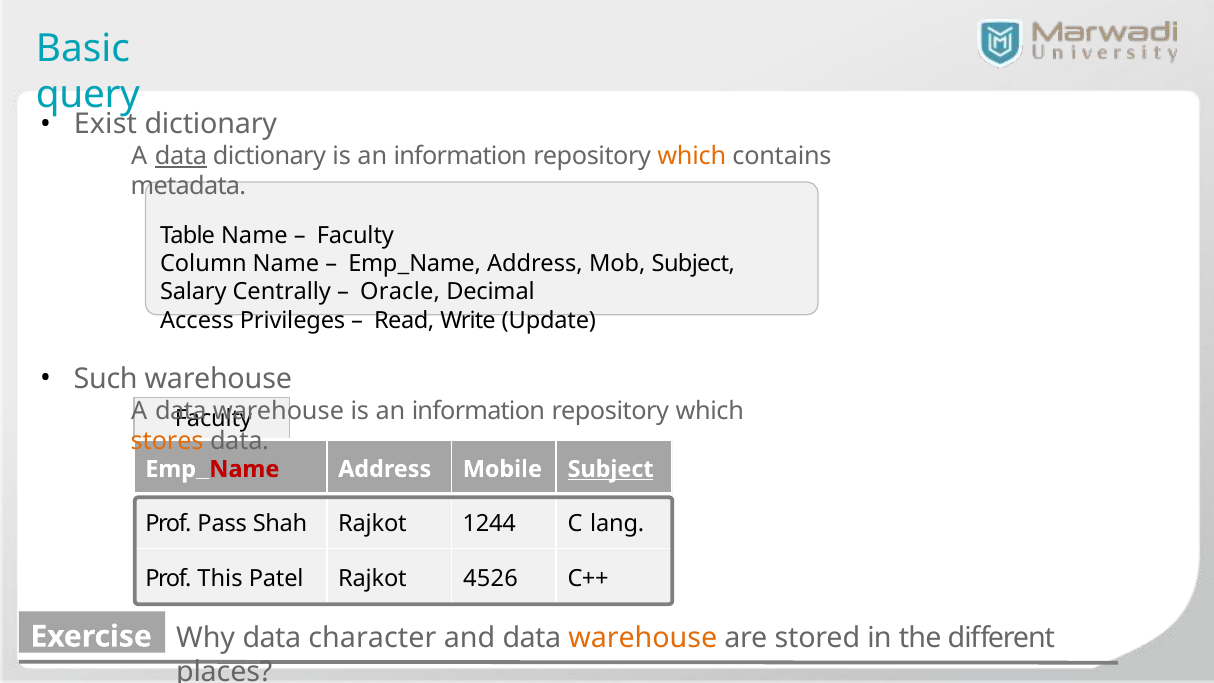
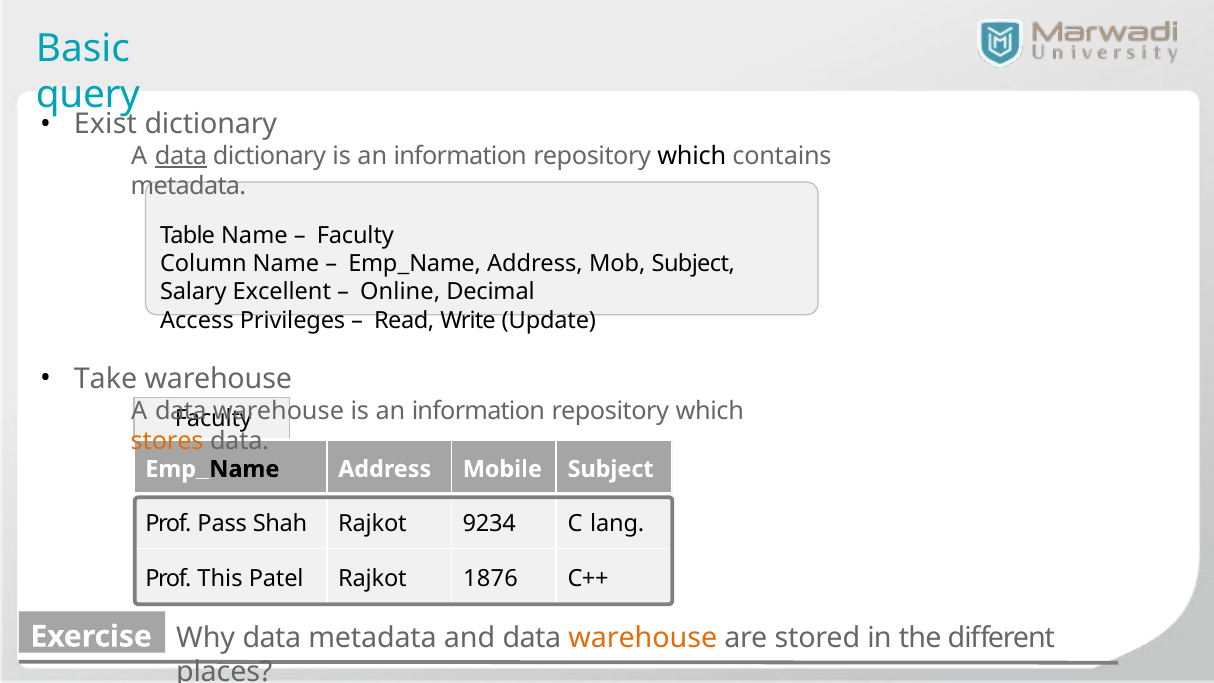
which colour: orange -> black (692, 156)
Centrally: Centrally -> Excellent (282, 292)
Oracle: Oracle -> Online (400, 292)
Such: Such -> Take (106, 379)
Name colour: red -> black (244, 469)
Subject underline: present -> none (611, 469)
1244: 1244 -> 9234 (489, 524)
4526: 4526 -> 1876 (490, 578)
data character: character -> metadata (372, 637)
